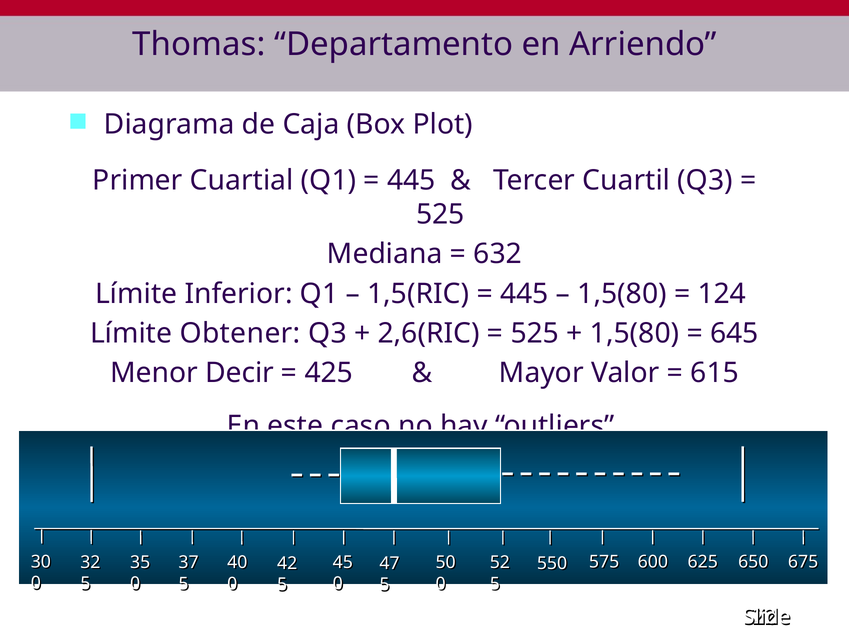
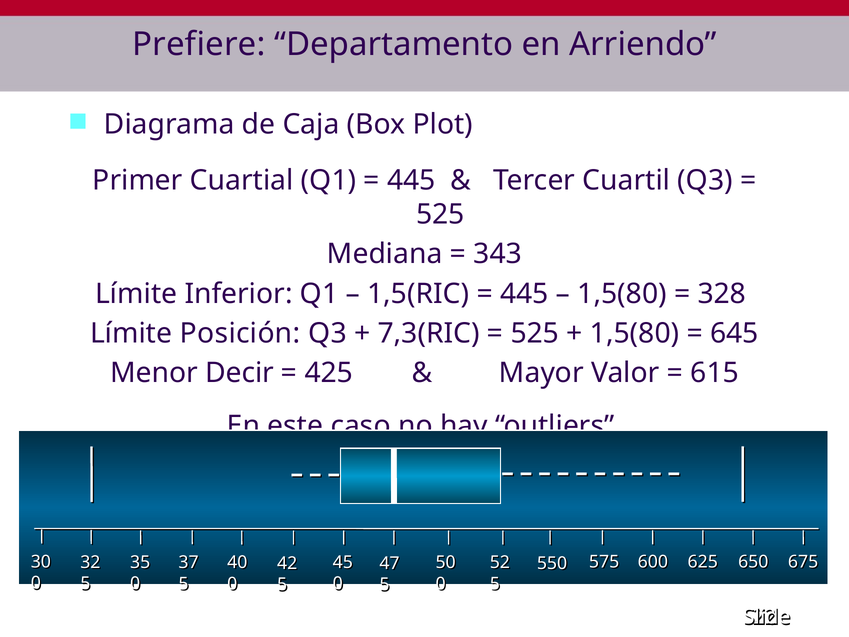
Thomas: Thomas -> Prefiere (199, 44)
632: 632 -> 343 (498, 254)
124: 124 -> 328 (722, 294)
Obtener: Obtener -> Posición (240, 333)
2,6(RIC: 2,6(RIC -> 7,3(RIC (429, 333)
